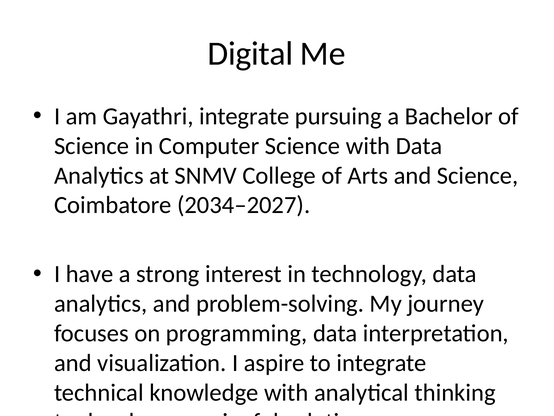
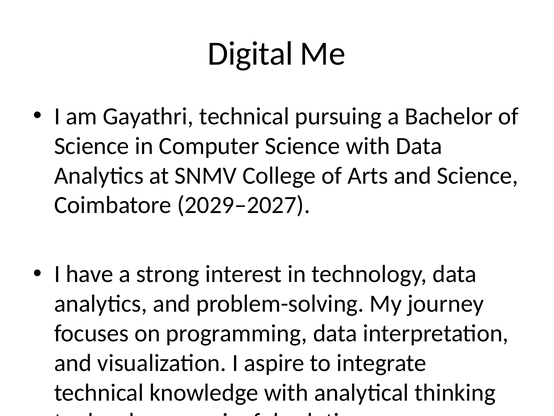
Gayathri integrate: integrate -> technical (244, 116)
2034–2027: 2034–2027 -> 2029–2027 (244, 205)
